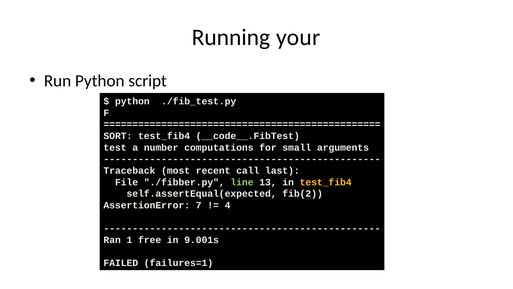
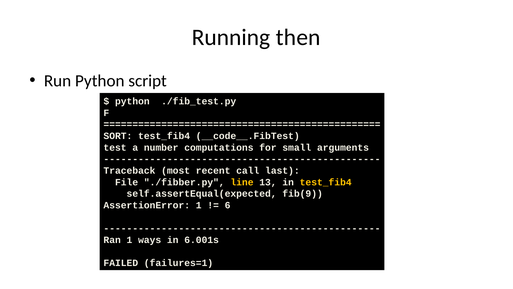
your: your -> then (298, 37)
line colour: light green -> yellow (242, 182)
fib(2: fib(2 -> fib(9 (303, 193)
AssertionError 7: 7 -> 1 (199, 205)
4: 4 -> 6 (228, 205)
free: free -> ways (150, 240)
9.001s: 9.001s -> 6.001s (202, 240)
